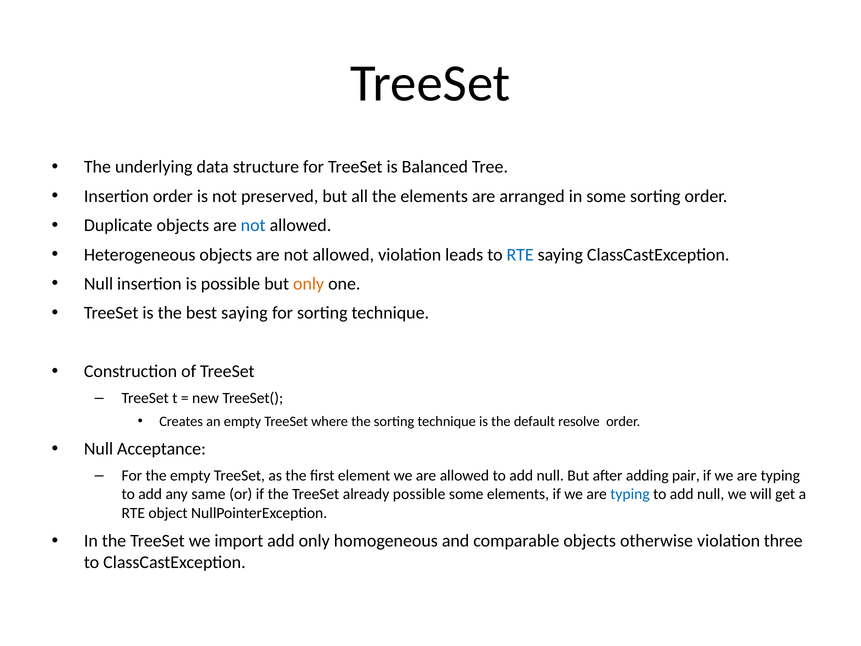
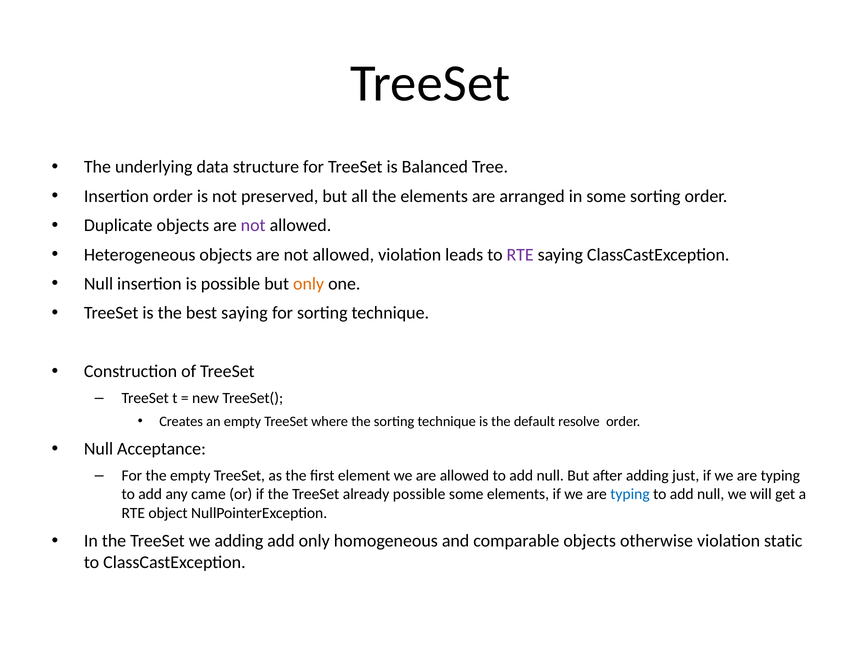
not colour: blue -> purple (253, 225)
RTE colour: blue -> purple (520, 255)
pair: pair -> just (686, 475)
same: same -> came (208, 494)
we import: import -> adding (239, 541)
three: three -> static (783, 541)
